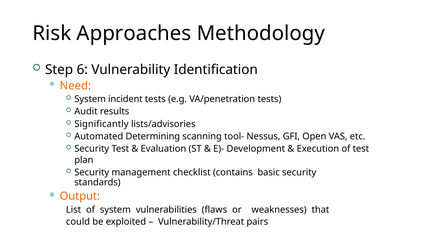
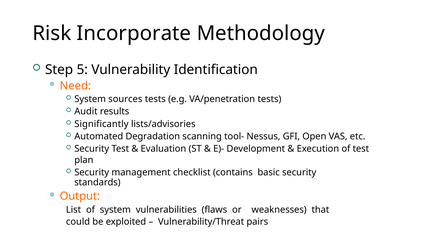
Approaches: Approaches -> Incorporate (134, 33)
6: 6 -> 5 (82, 69)
incident: incident -> sources (125, 99)
Determining: Determining -> Degradation (153, 136)
